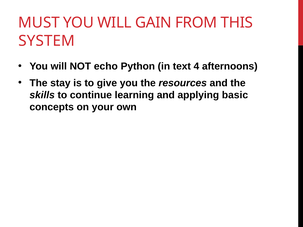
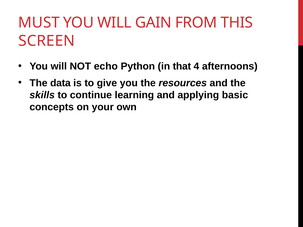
SYSTEM: SYSTEM -> SCREEN (47, 41)
text: text -> that (182, 66)
stay: stay -> data (60, 83)
